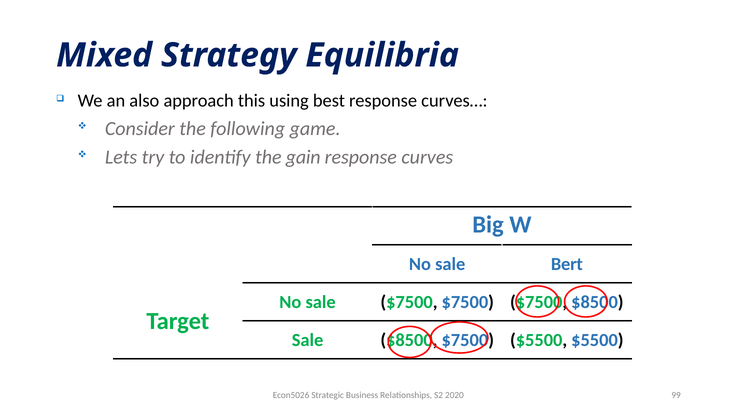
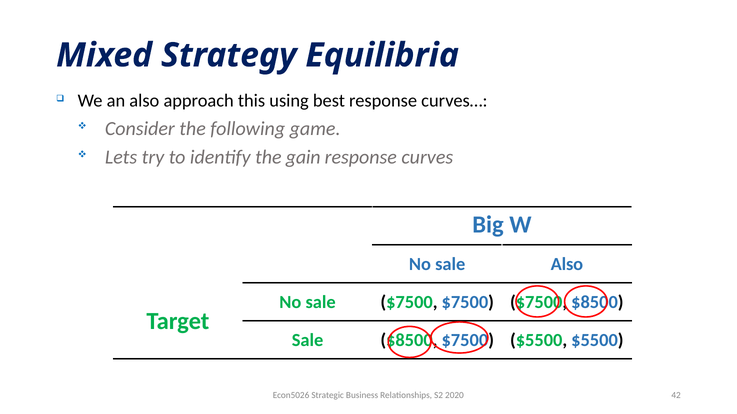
sale Bert: Bert -> Also (567, 264)
99: 99 -> 42 (676, 396)
